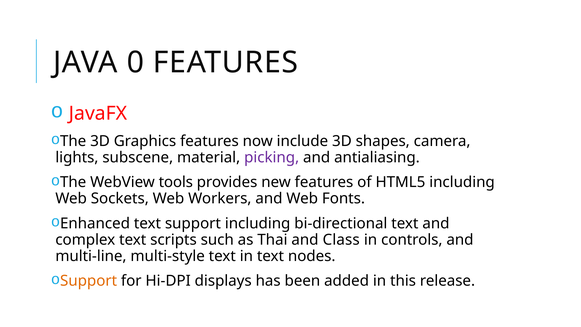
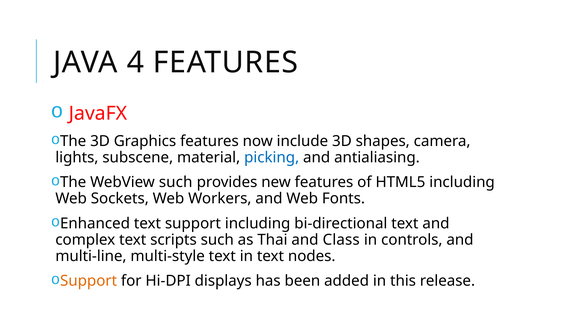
0: 0 -> 4 (135, 62)
picking colour: purple -> blue (272, 157)
WebView tools: tools -> such (176, 182)
